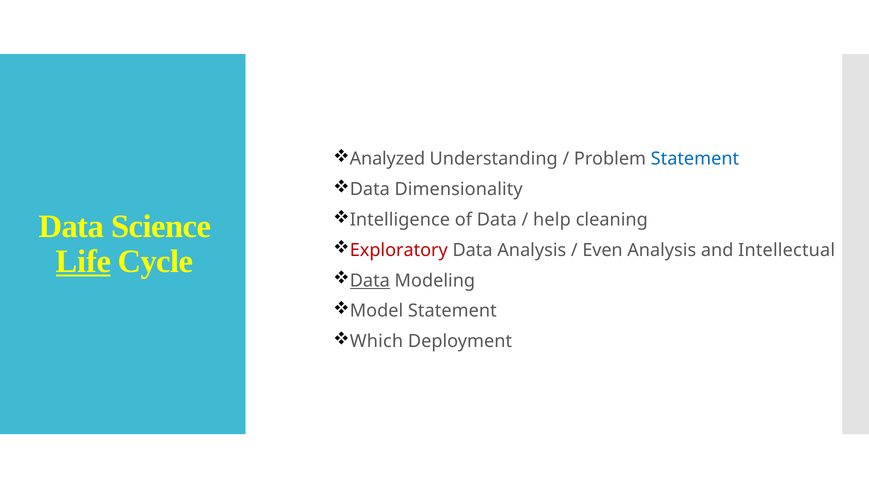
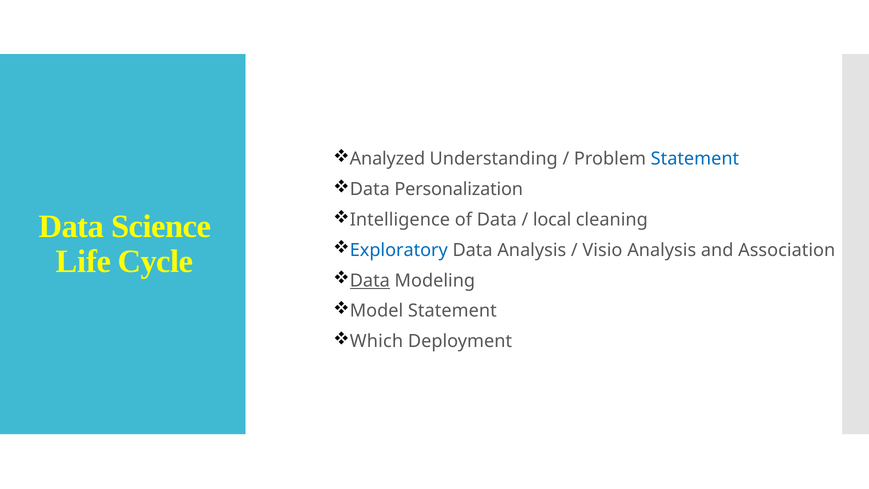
Dimensionality: Dimensionality -> Personalization (459, 189)
help: help -> local (552, 220)
Exploratory colour: red -> blue (399, 250)
Even: Even -> Visio (602, 250)
Intellectual: Intellectual -> Association (787, 250)
Life underline: present -> none (83, 261)
